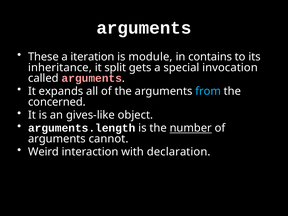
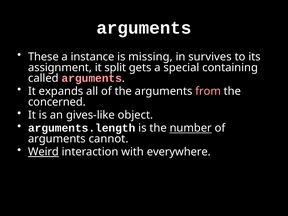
iteration: iteration -> instance (93, 57)
module: module -> missing (151, 57)
contains: contains -> survives (210, 57)
inheritance: inheritance -> assignment (60, 68)
invocation: invocation -> containing (230, 68)
from colour: light blue -> pink (208, 91)
Weird underline: none -> present (43, 152)
declaration: declaration -> everywhere (179, 152)
